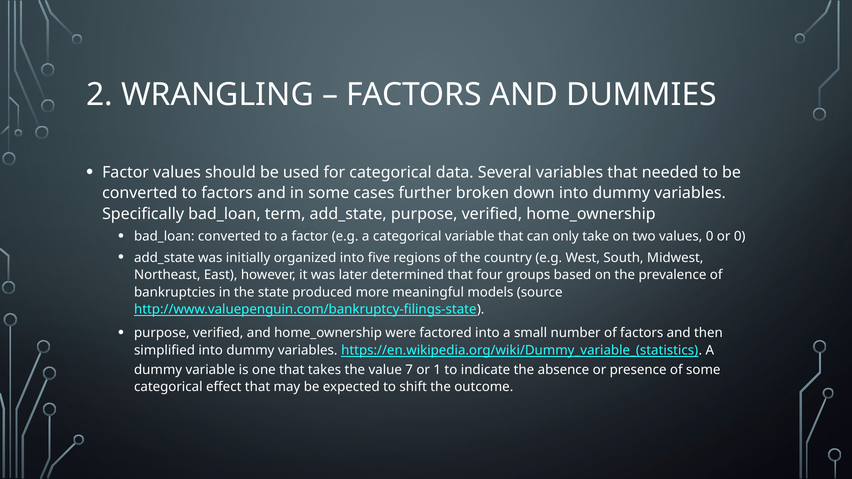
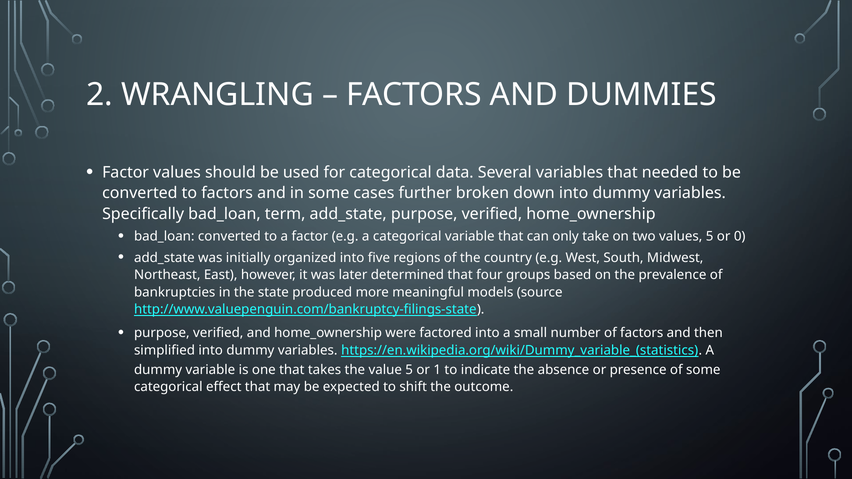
values 0: 0 -> 5 (710, 237)
value 7: 7 -> 5 (409, 370)
